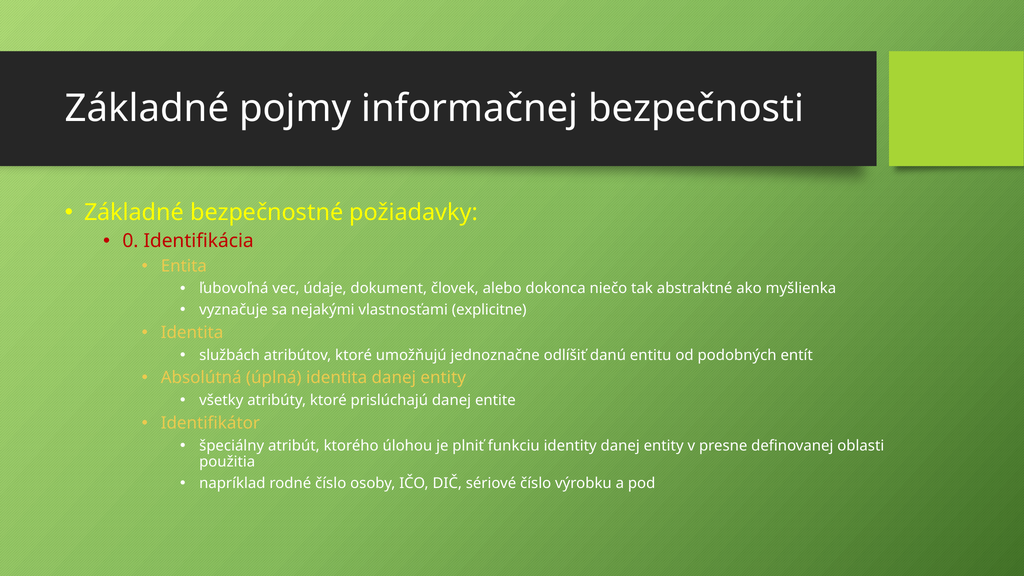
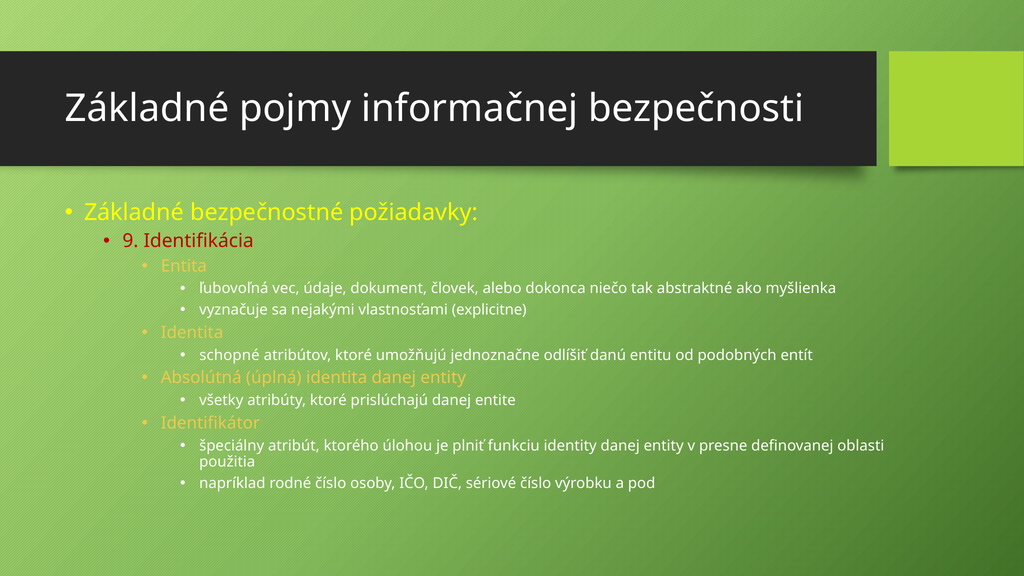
0: 0 -> 9 (130, 241)
službách: službách -> schopné (229, 355)
